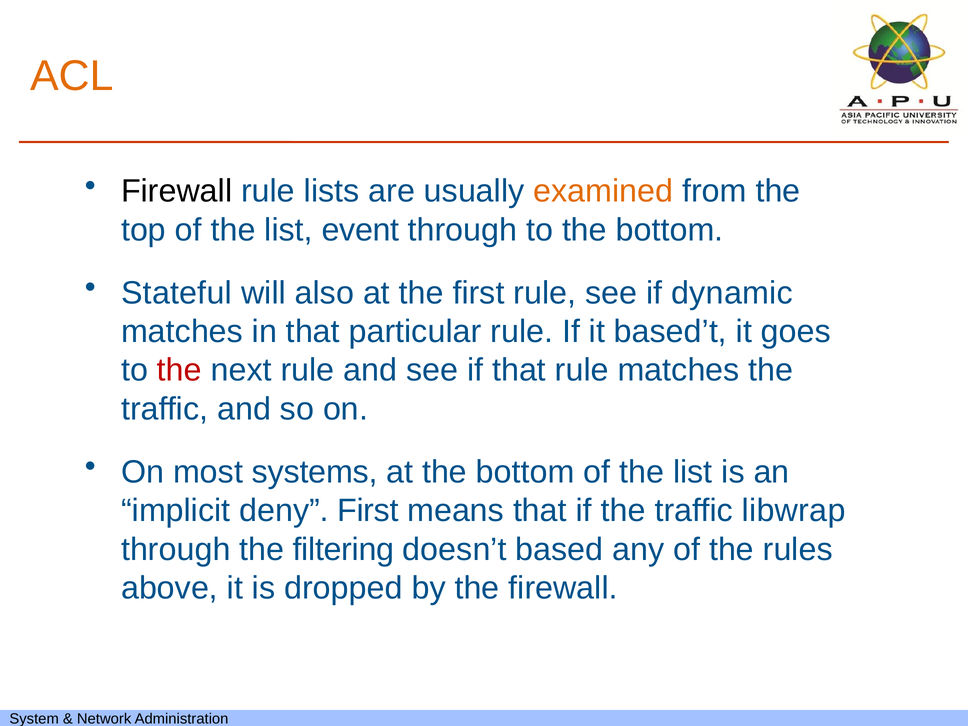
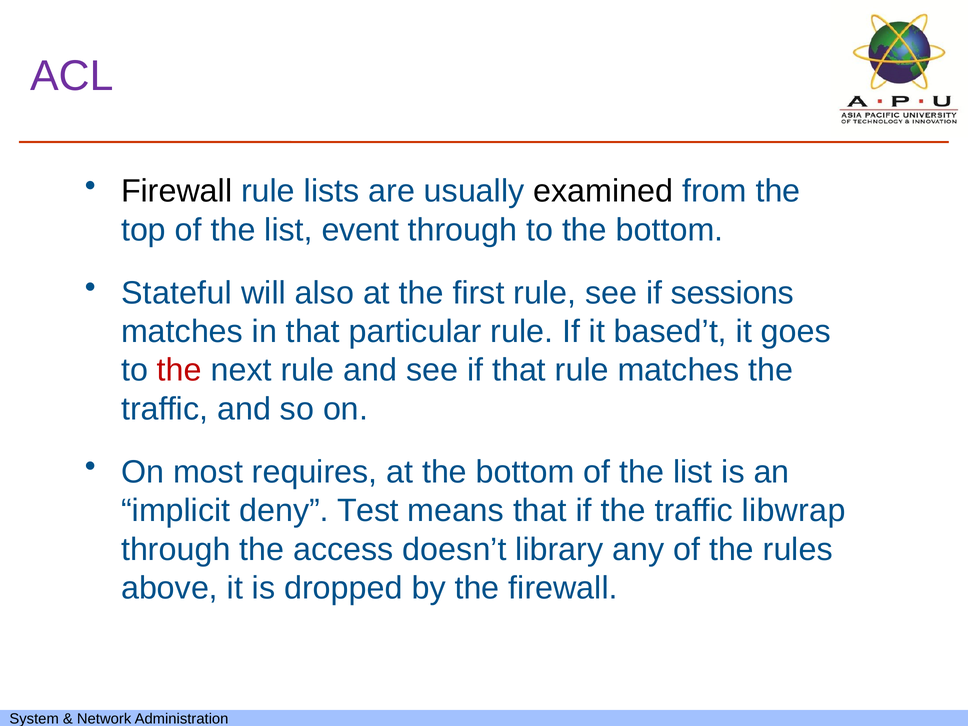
ACL colour: orange -> purple (72, 76)
examined colour: orange -> black (603, 191)
dynamic: dynamic -> sessions (732, 293)
systems: systems -> requires (315, 472)
deny First: First -> Test (368, 511)
filtering: filtering -> access (343, 549)
based: based -> library (559, 549)
